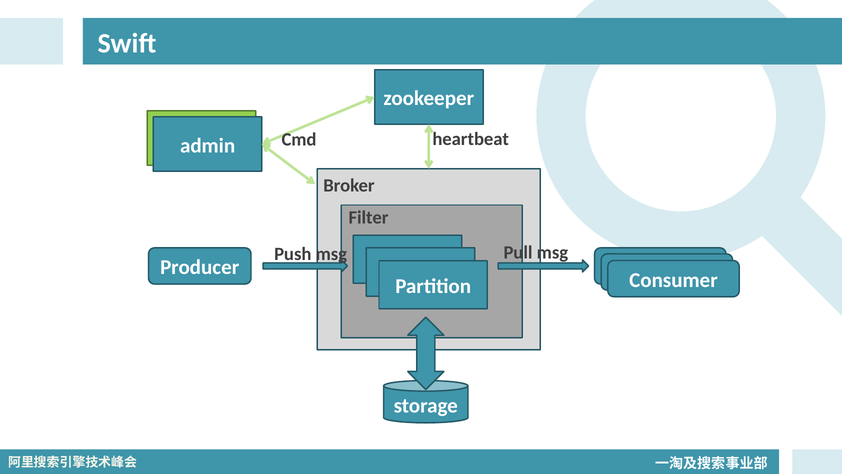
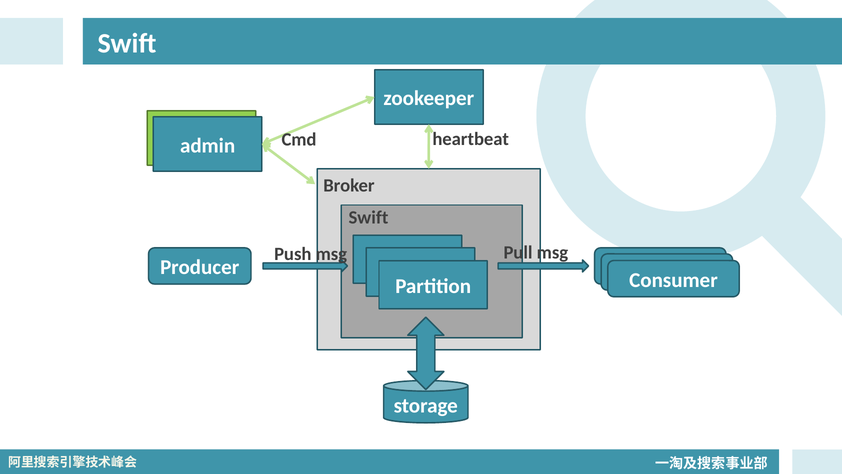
Filter: Filter -> Swift (368, 217)
